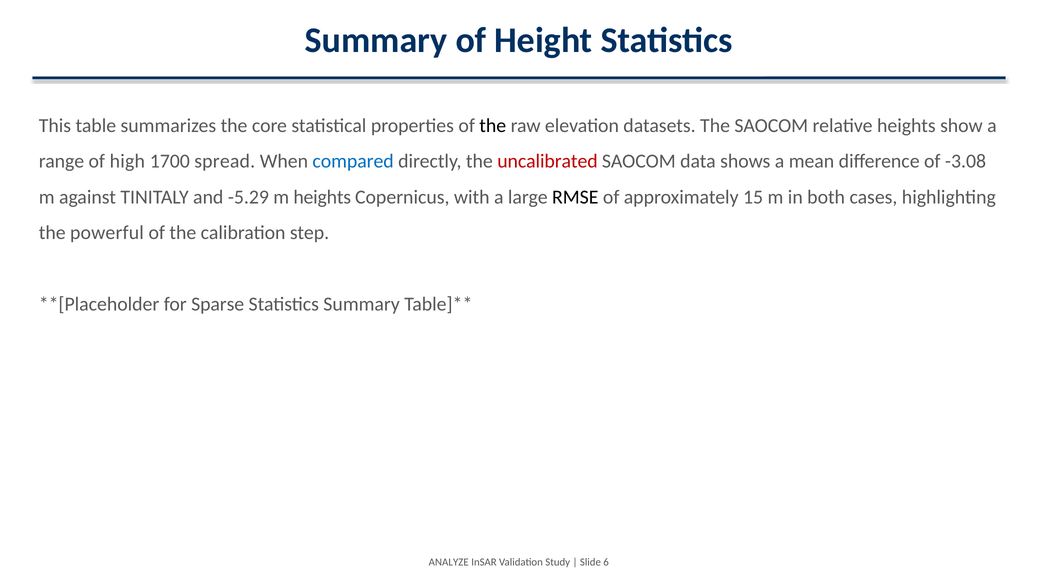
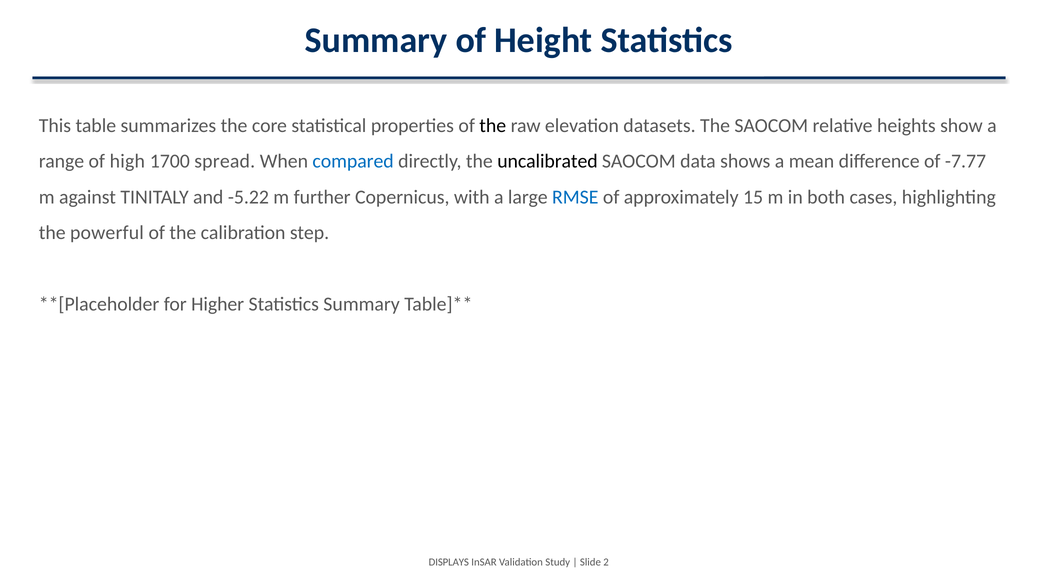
uncalibrated colour: red -> black (547, 161)
-3.08: -3.08 -> -7.77 (966, 161)
-5.29: -5.29 -> -5.22 (248, 197)
m heights: heights -> further (322, 197)
RMSE colour: black -> blue (575, 197)
Sparse: Sparse -> Higher (218, 304)
ANALYZE: ANALYZE -> DISPLAYS (449, 562)
6: 6 -> 2 (606, 562)
